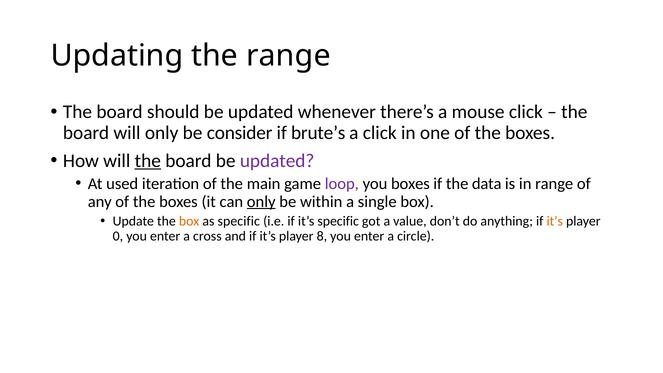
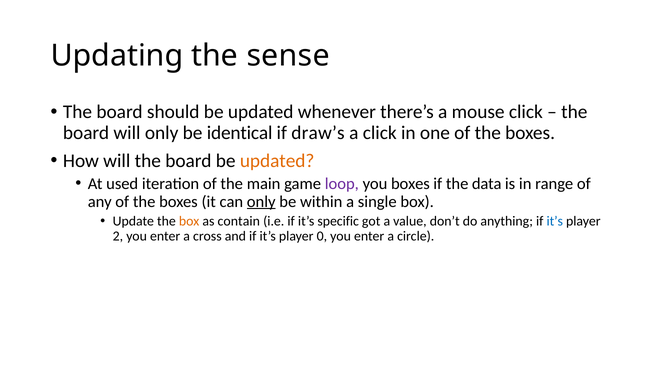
the range: range -> sense (288, 56)
consider: consider -> identical (240, 133)
brute’s: brute’s -> draw’s (318, 133)
the underline: present -> none (148, 161)
updated colour: purple -> orange (277, 161)
as specific: specific -> contain (239, 221)
it’s colour: orange -> blue (555, 221)
0: 0 -> 2 (118, 236)
8: 8 -> 0 (322, 236)
